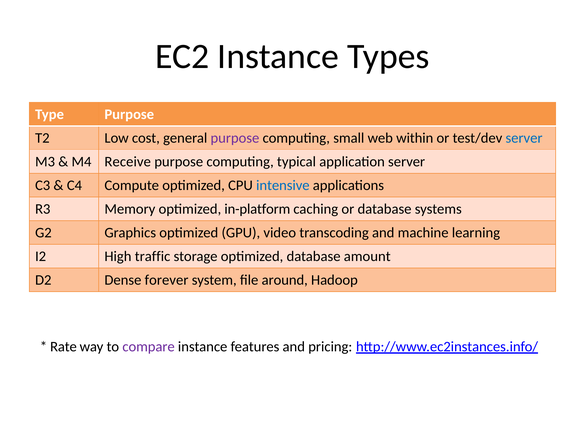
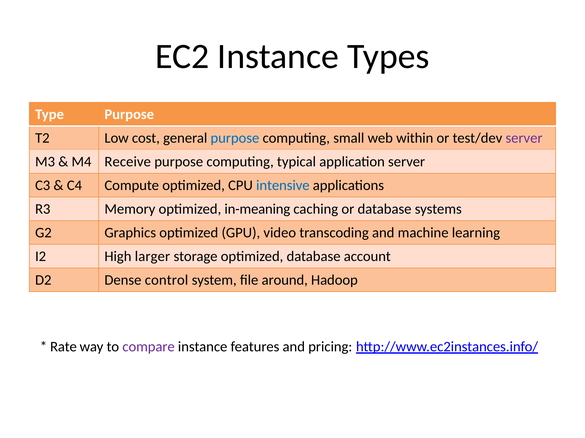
purpose colour: purple -> blue (235, 138)
server colour: blue -> purple (524, 138)
in-platform: in-platform -> in-meaning (257, 209)
traffic: traffic -> larger (152, 257)
amount: amount -> account (367, 257)
forever: forever -> control (167, 280)
